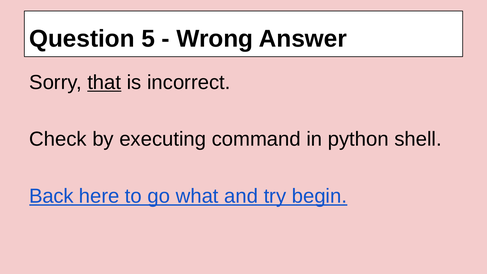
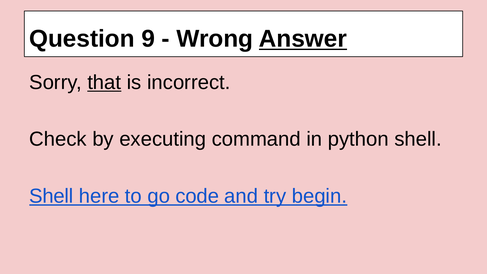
5: 5 -> 9 (148, 39)
Answer underline: none -> present (303, 39)
Back: Back -> Shell (51, 196)
what: what -> code (197, 196)
